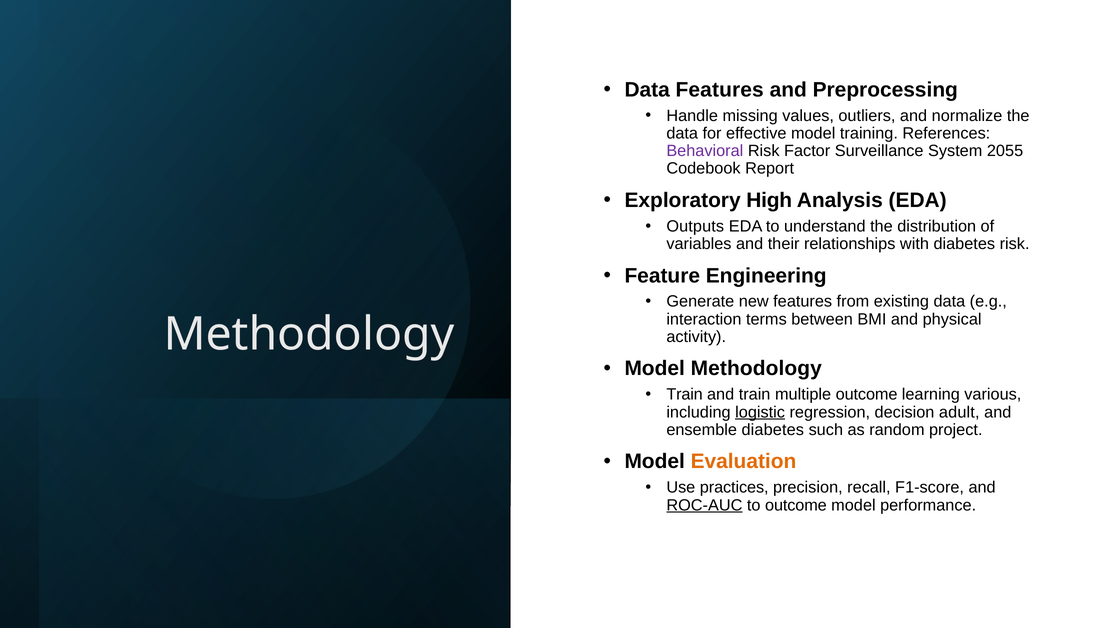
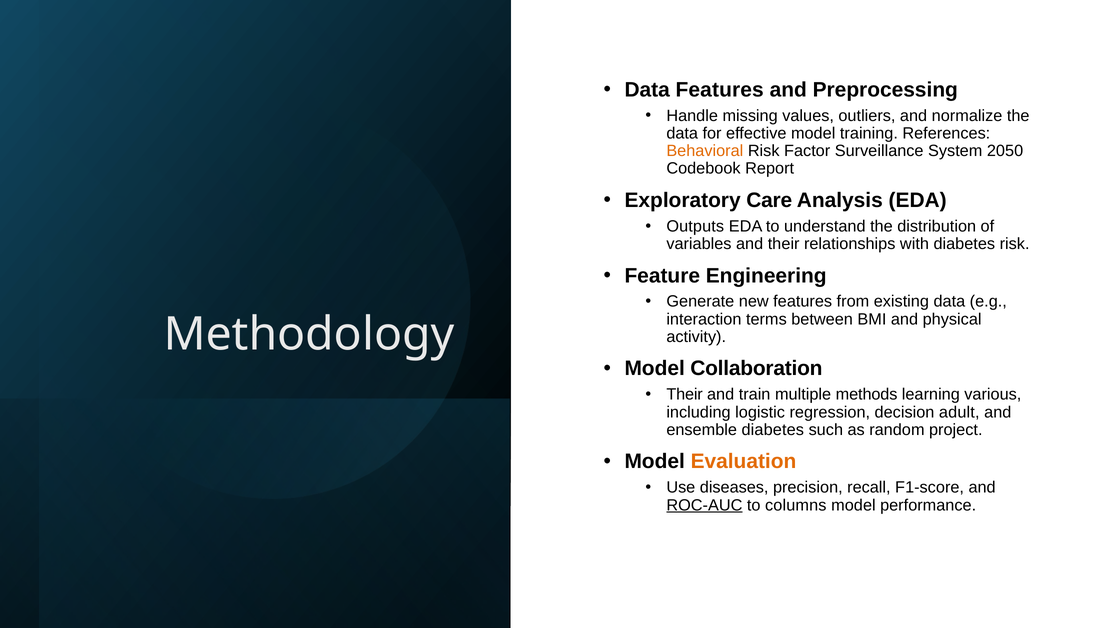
Behavioral colour: purple -> orange (705, 151)
2055: 2055 -> 2050 (1005, 151)
High: High -> Care (769, 200)
Model Methodology: Methodology -> Collaboration (756, 368)
Train: Train -> Their (685, 394)
multiple outcome: outcome -> methods (867, 394)
logistic underline: present -> none (760, 412)
practices: practices -> diseases (734, 487)
to outcome: outcome -> columns (796, 505)
